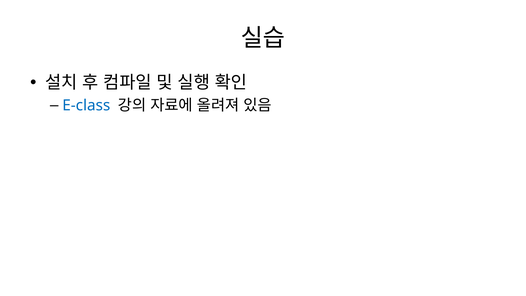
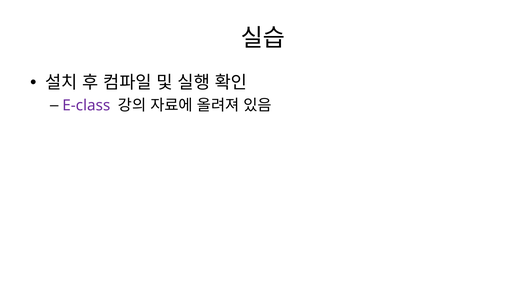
E-class colour: blue -> purple (86, 105)
